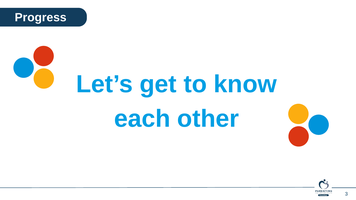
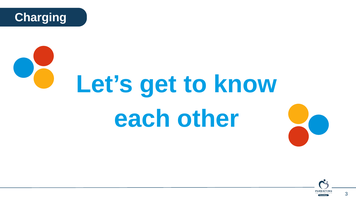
Progress: Progress -> Charging (41, 17)
